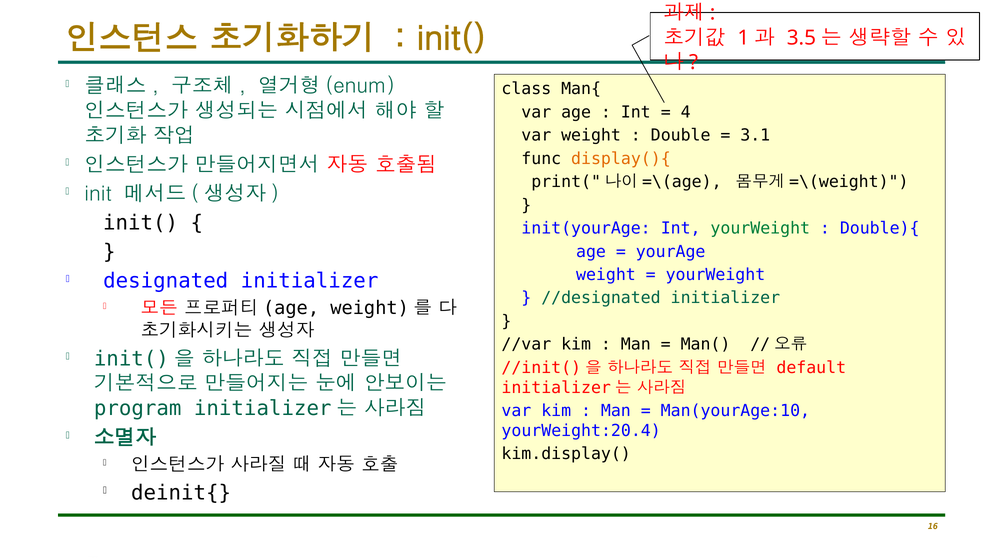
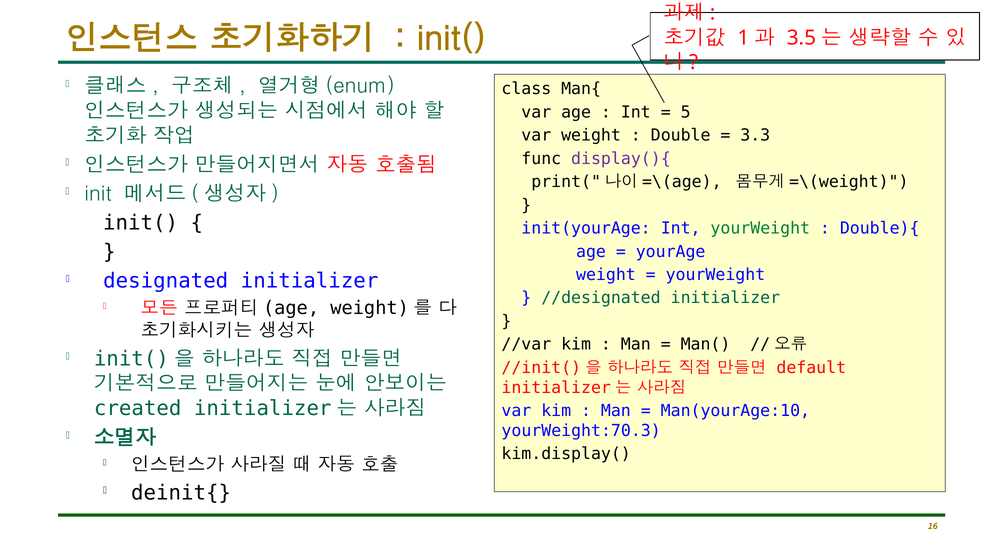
4: 4 -> 5 (686, 112)
3.1: 3.1 -> 3.3 (755, 135)
display(){ colour: orange -> purple (621, 159)
program: program -> created (138, 408)
yourWeight:20.4: yourWeight:20.4 -> yourWeight:70.3 (581, 430)
